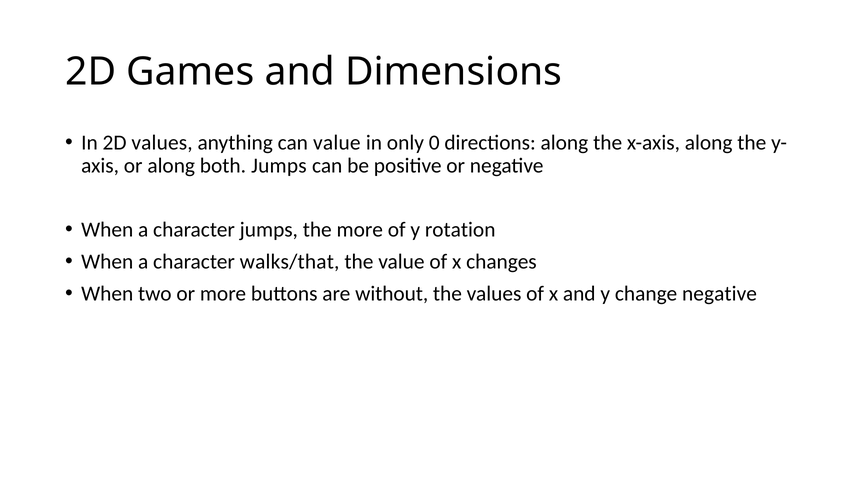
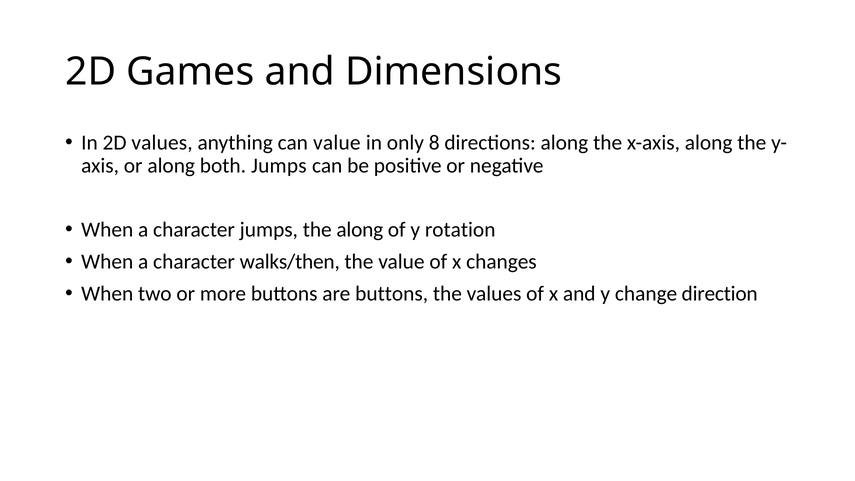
0: 0 -> 8 (434, 143)
the more: more -> along (360, 230)
walks/that: walks/that -> walks/then (290, 262)
are without: without -> buttons (392, 294)
change negative: negative -> direction (720, 294)
